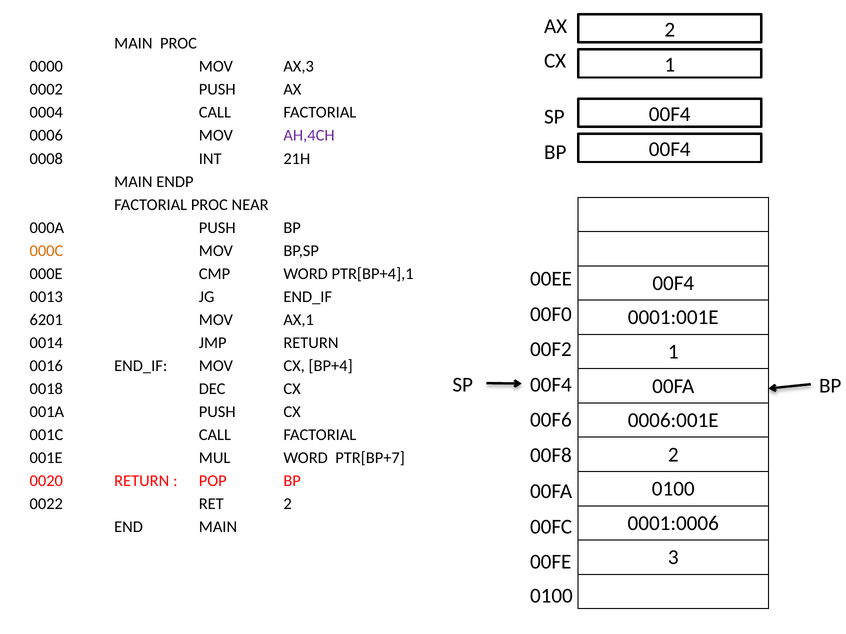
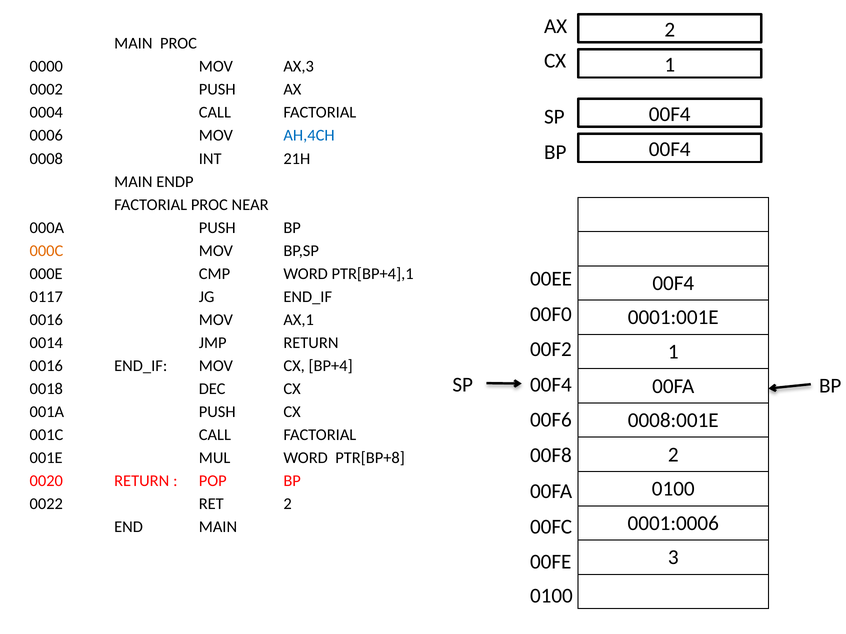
AH,4CH colour: purple -> blue (309, 136)
0013: 0013 -> 0117 (46, 297)
6201: 6201 -> 0016 (46, 320)
0006:001E: 0006:001E -> 0008:001E (673, 421)
PTR[BP+7: PTR[BP+7 -> PTR[BP+8 (370, 458)
